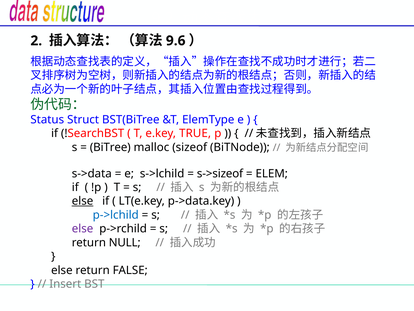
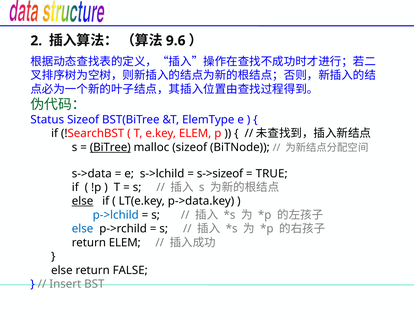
Status Struct: Struct -> Sizeof (83, 119)
e.key TRUE: TRUE -> ELEM (195, 133)
BiTree underline: none -> present (110, 147)
ELEM: ELEM -> TRUE (272, 173)
else colour: purple -> blue (83, 228)
return NULL: NULL -> ELEM (125, 242)
